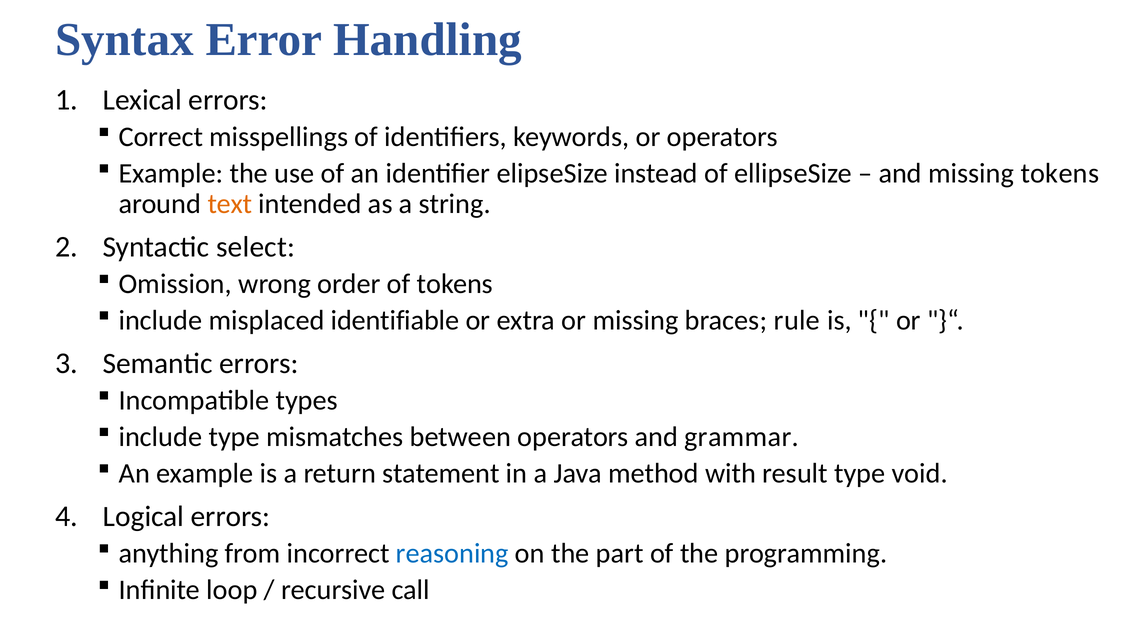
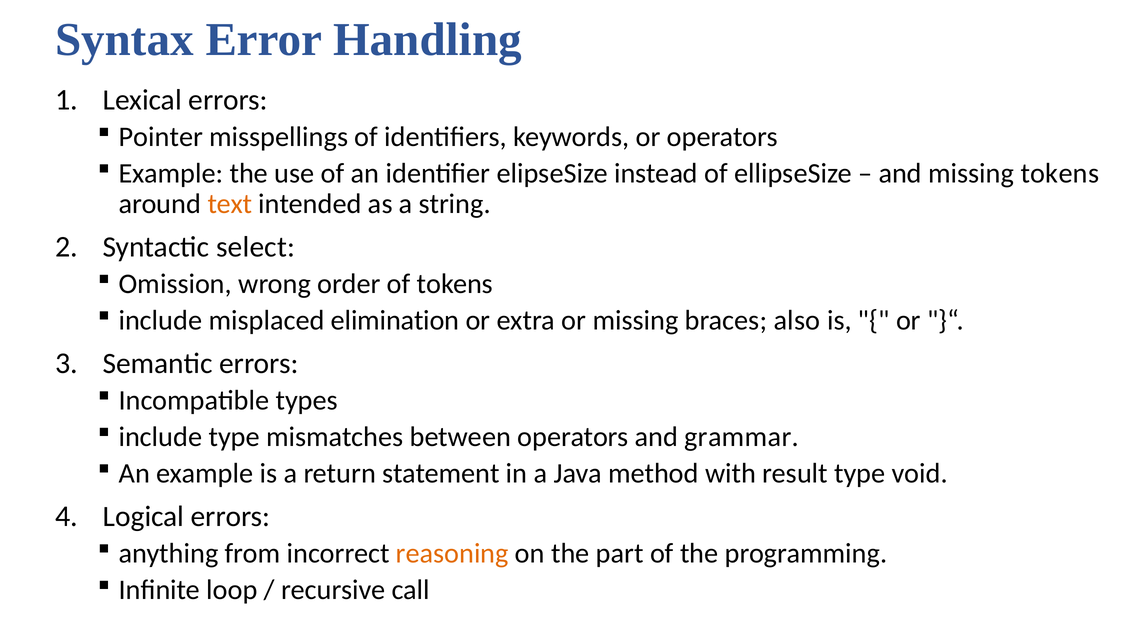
Correct: Correct -> Pointer (161, 137)
identifiable: identifiable -> elimination (395, 320)
rule: rule -> also (797, 320)
reasoning colour: blue -> orange (452, 553)
